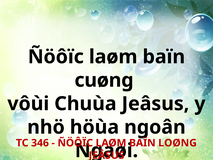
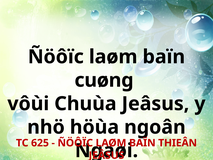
346: 346 -> 625 (40, 143)
LOØNG: LOØNG -> THIEÂN (178, 143)
